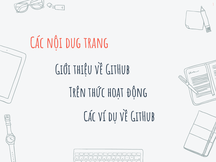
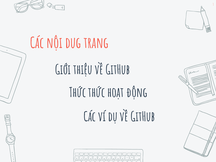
Trên: Trên -> Thức (78, 93)
